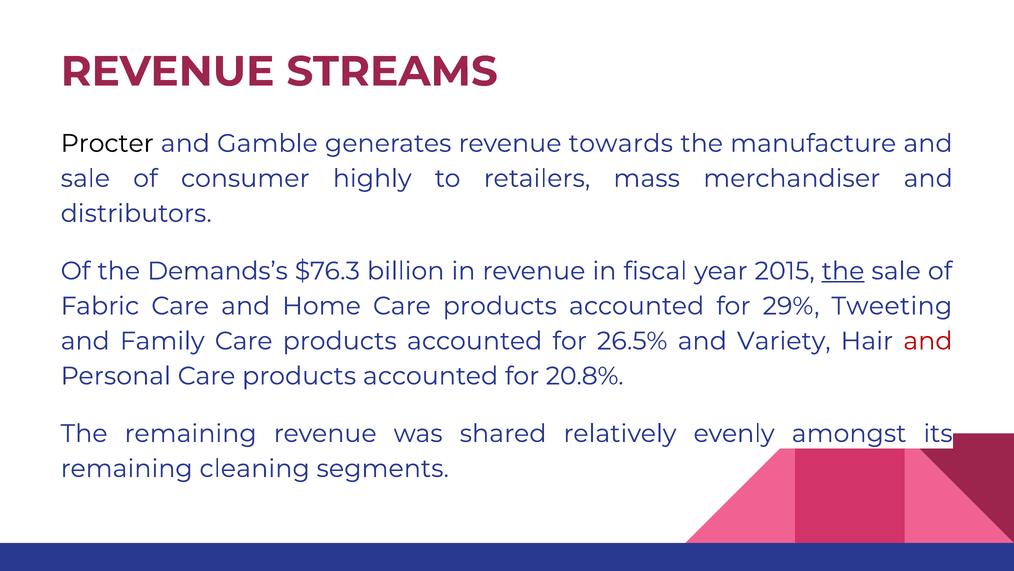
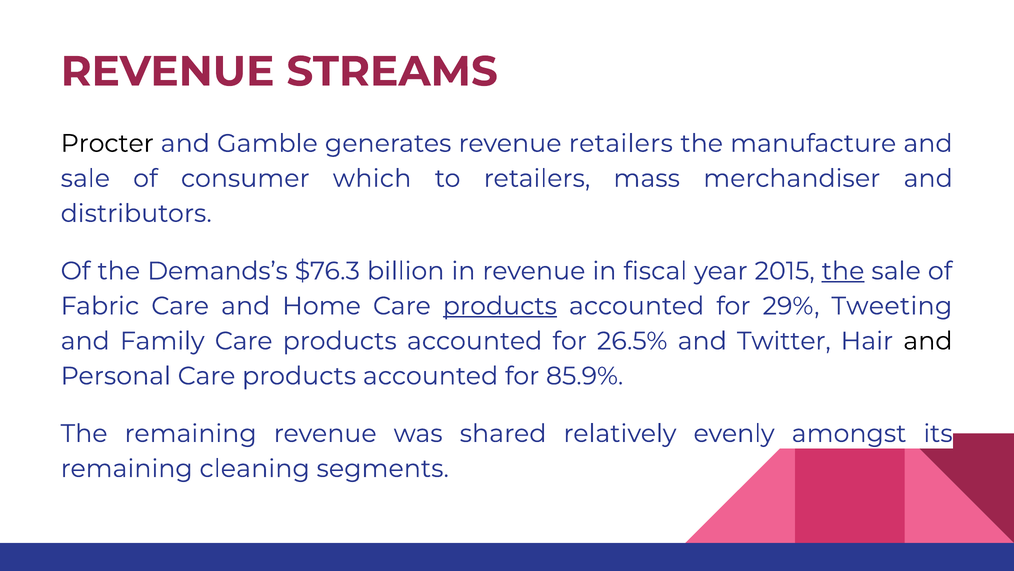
revenue towards: towards -> retailers (621, 143)
highly: highly -> which (372, 178)
products underline: none -> present (500, 306)
Variety: Variety -> Twitter (784, 341)
and colour: red -> black (928, 341)
20.8%: 20.8% -> 85.9% (585, 376)
